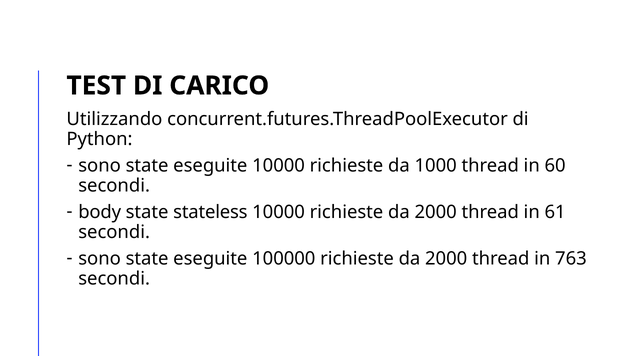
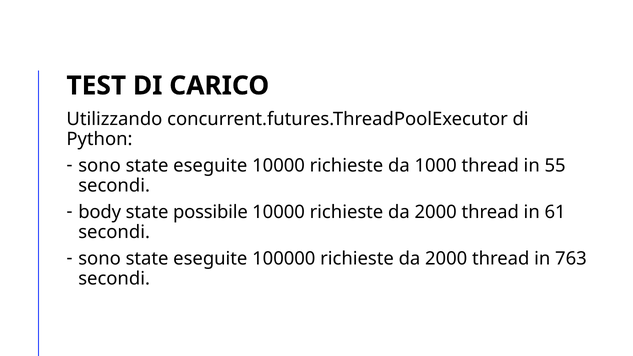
60: 60 -> 55 (555, 166)
stateless: stateless -> possibile (210, 212)
